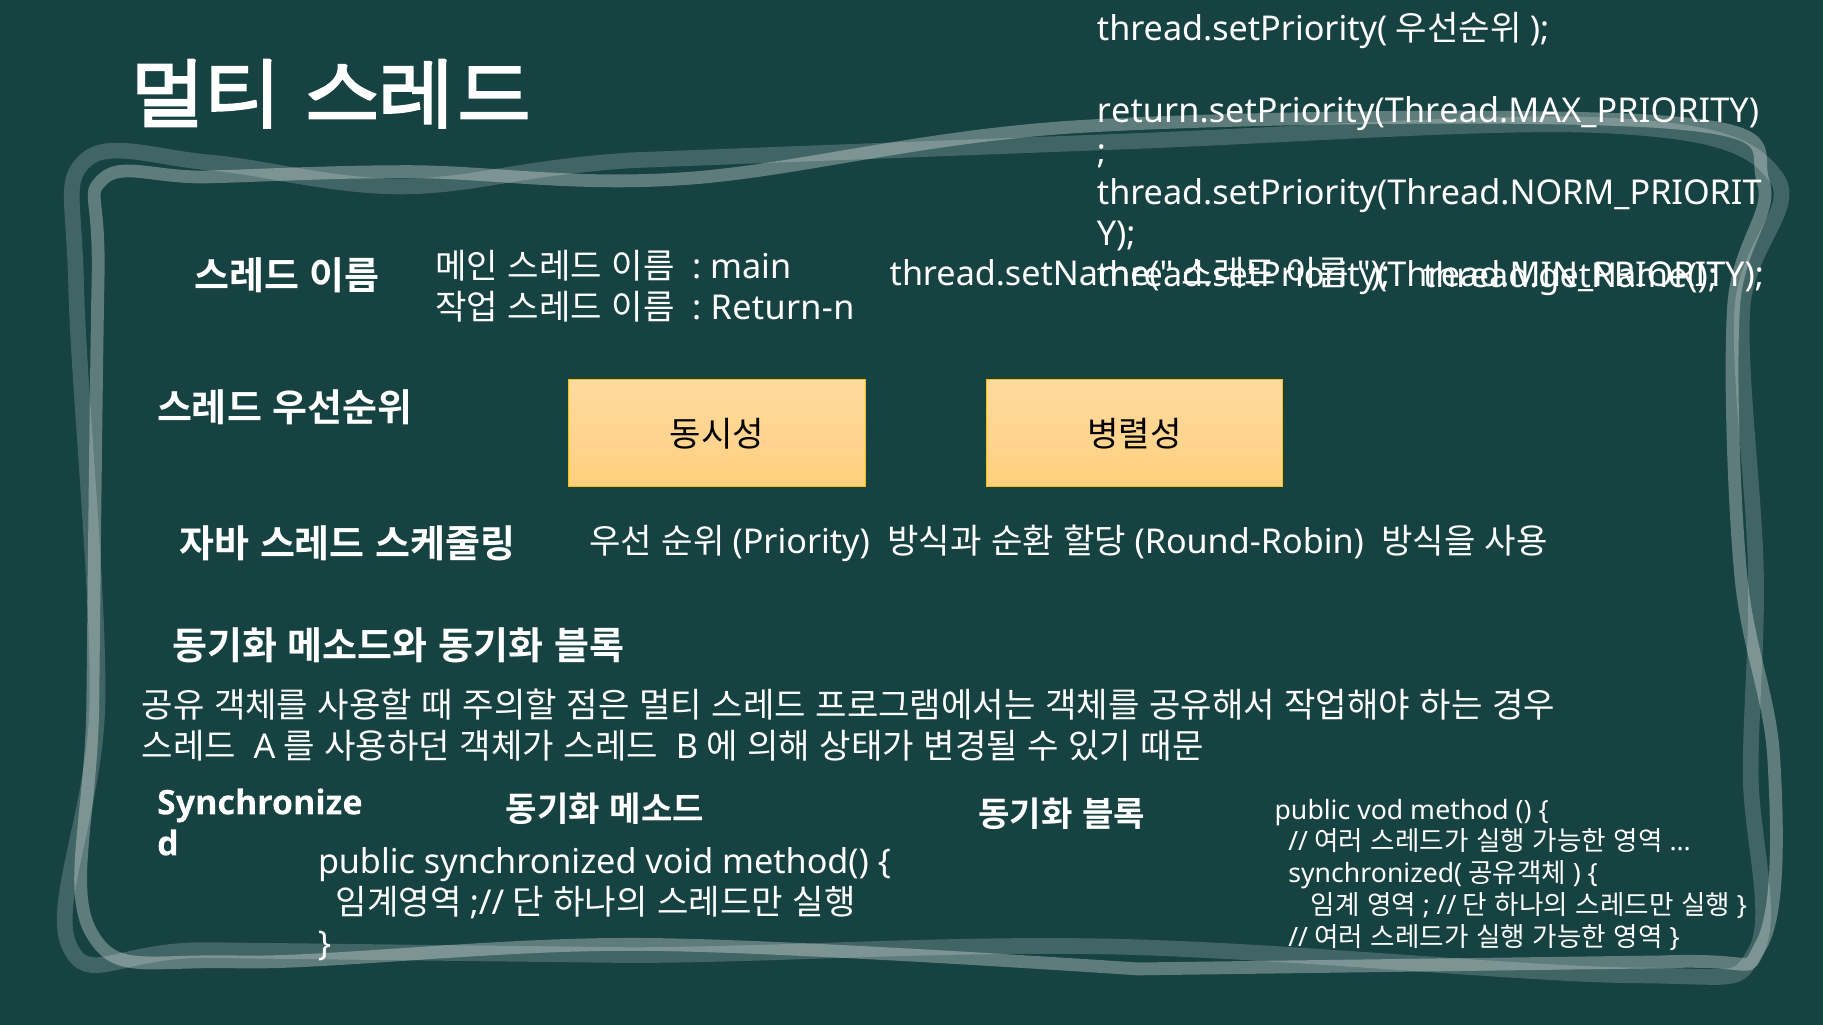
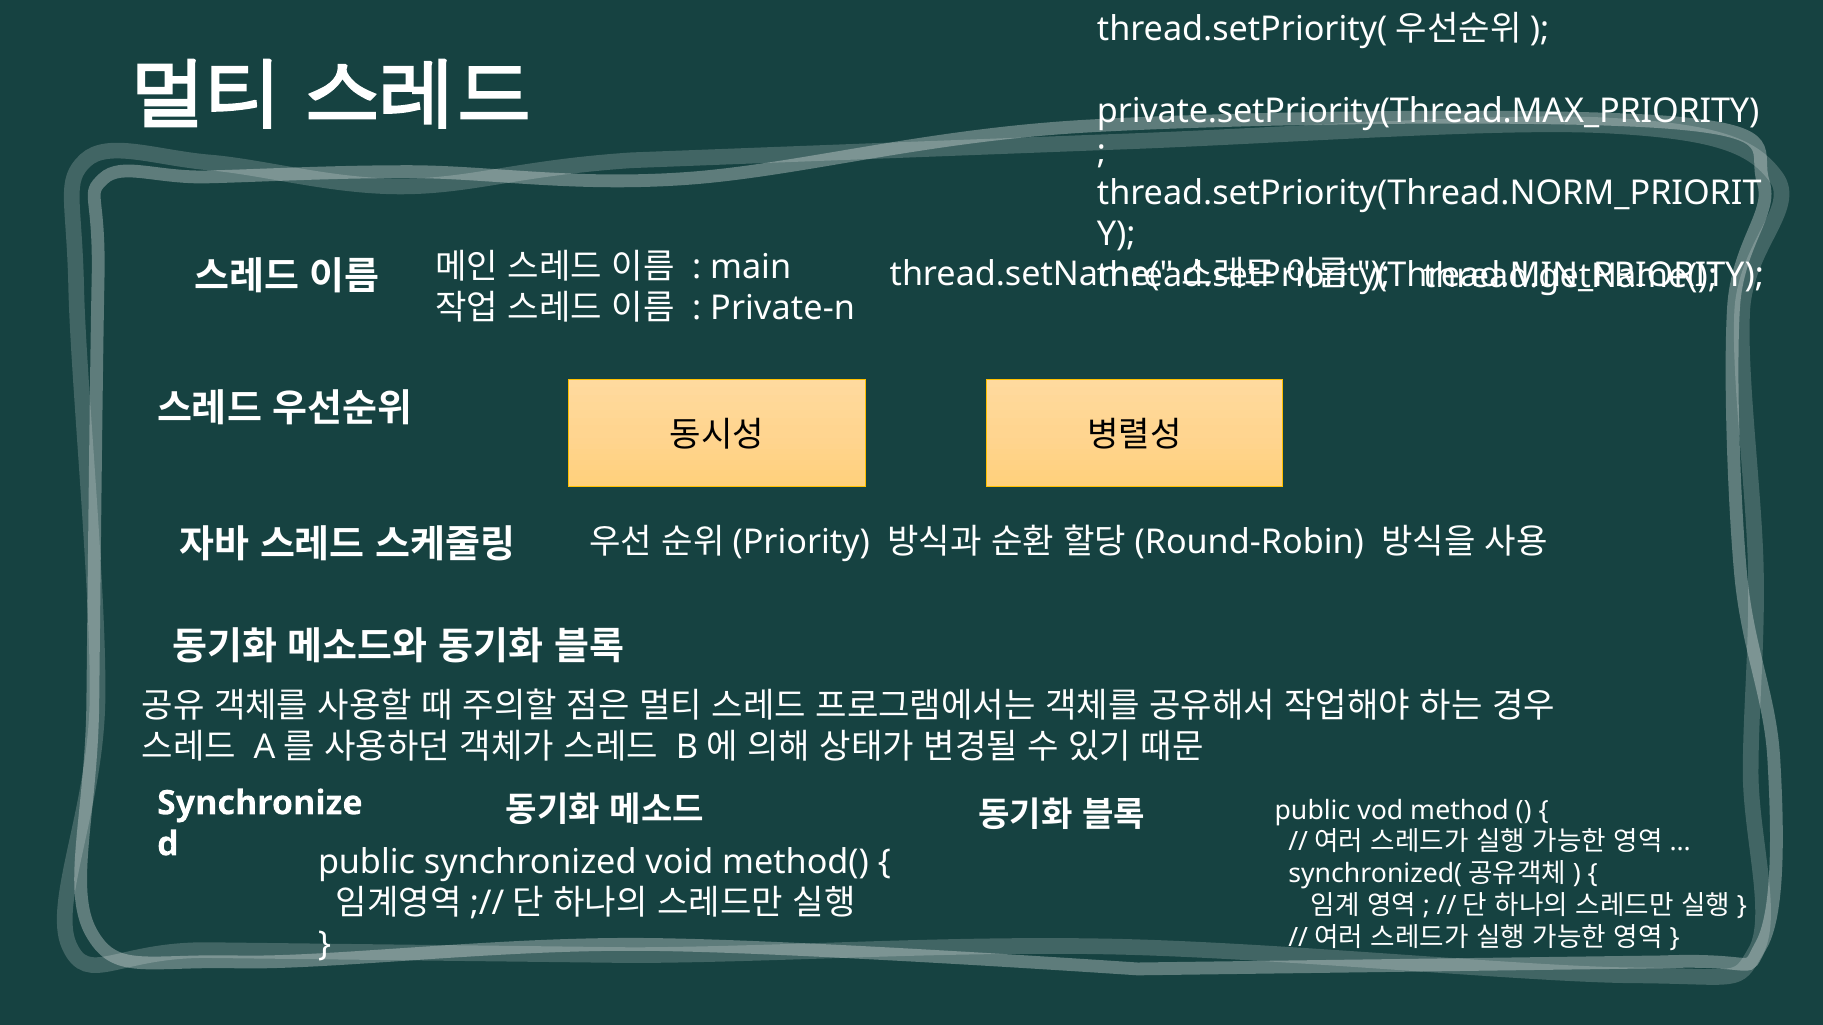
return.setPriority(Thread.MAX_PRIORITY: return.setPriority(Thread.MAX_PRIORITY -> private.setPriority(Thread.MAX_PRIORITY (1428, 112)
Return-n: Return-n -> Private-n (783, 308)
